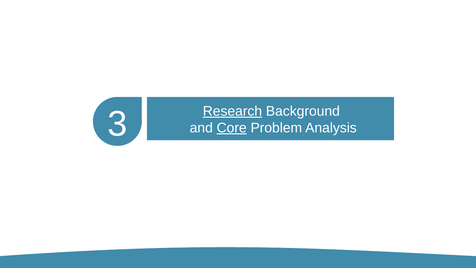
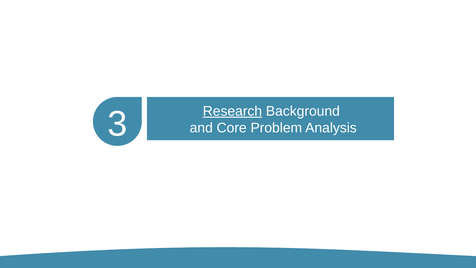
Core underline: present -> none (232, 128)
